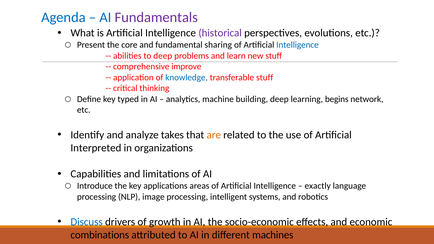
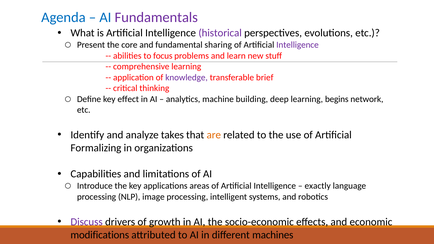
Intelligence colour: blue -> purple (298, 45)
to deep: deep -> focus (163, 56)
comprehensive improve: improve -> learning (186, 67)
knowledge colour: blue -> purple (187, 77)
transferable stuff: stuff -> brief (265, 77)
typed: typed -> effect (128, 99)
Interpreted: Interpreted -> Formalizing (96, 148)
Discuss colour: blue -> purple (87, 222)
combinations: combinations -> modifications (100, 235)
